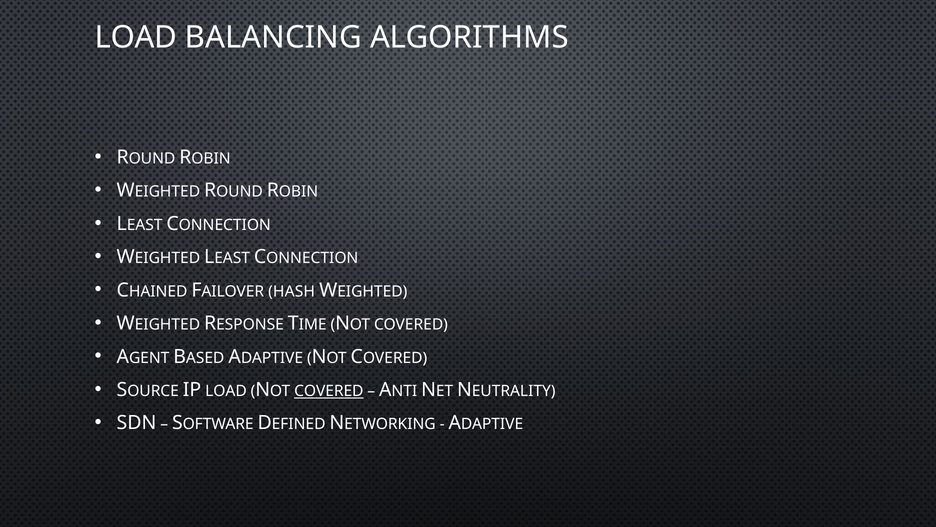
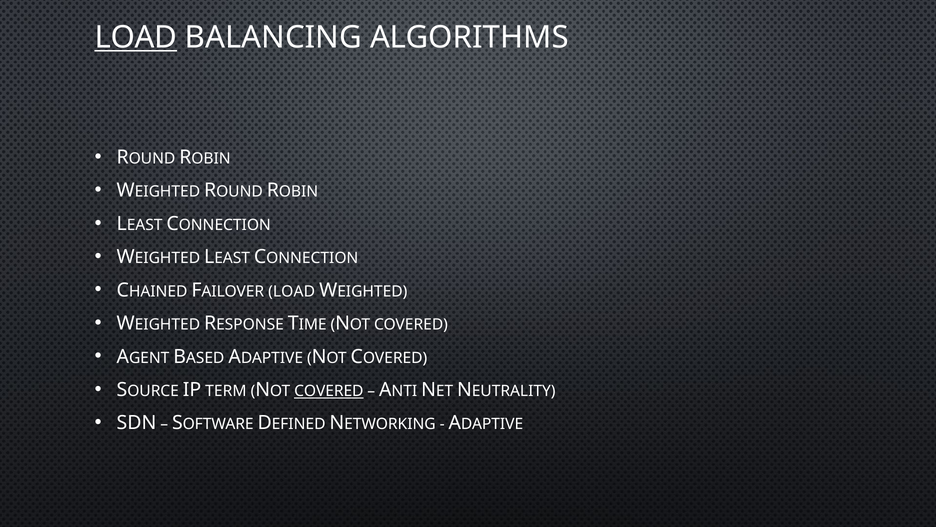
LOAD underline: none -> present (136, 37)
HASH: HASH -> LOAD (292, 291)
IP LOAD: LOAD -> TERM (226, 391)
